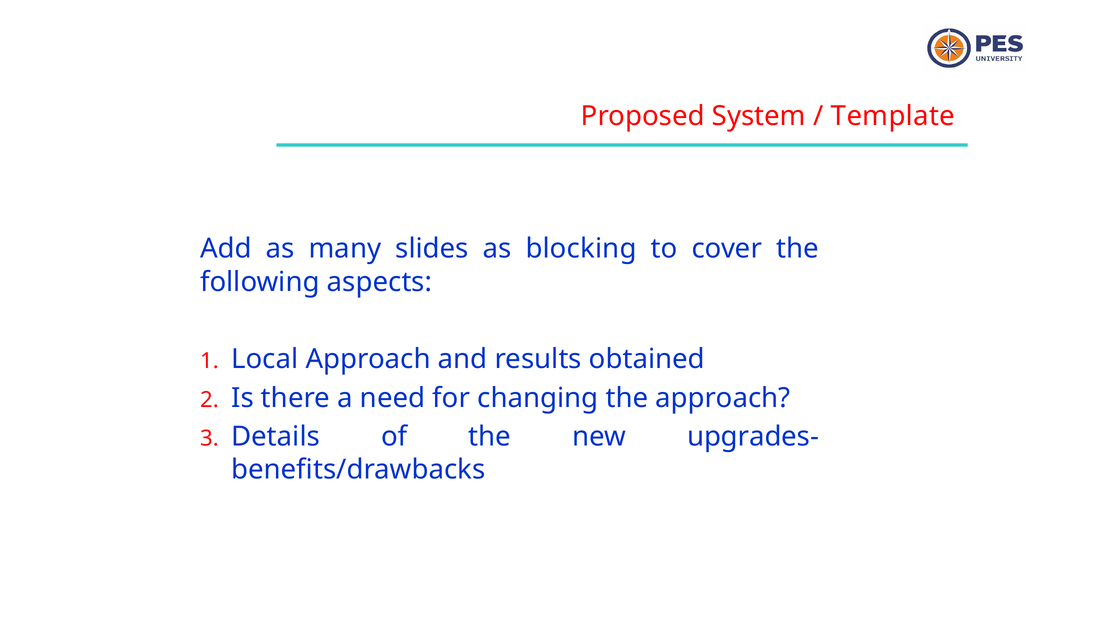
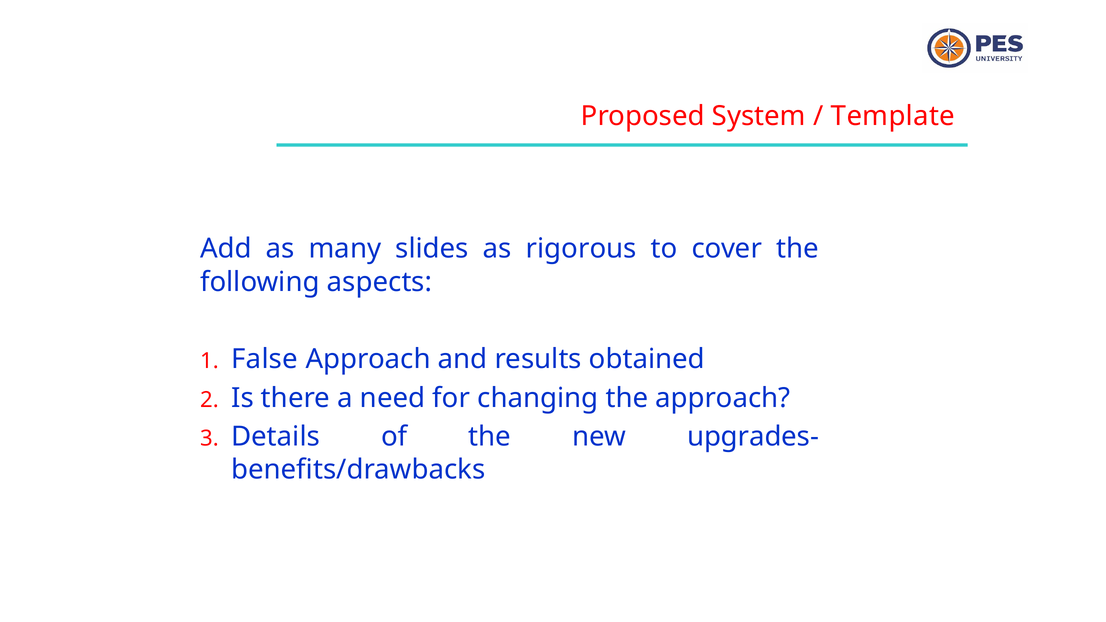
blocking: blocking -> rigorous (581, 249)
Local: Local -> False (265, 359)
